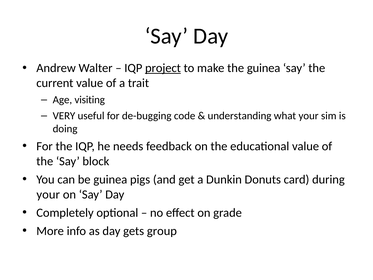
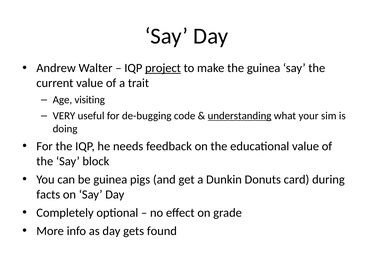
understanding underline: none -> present (240, 116)
your: your -> facts (48, 194)
group: group -> found (162, 231)
